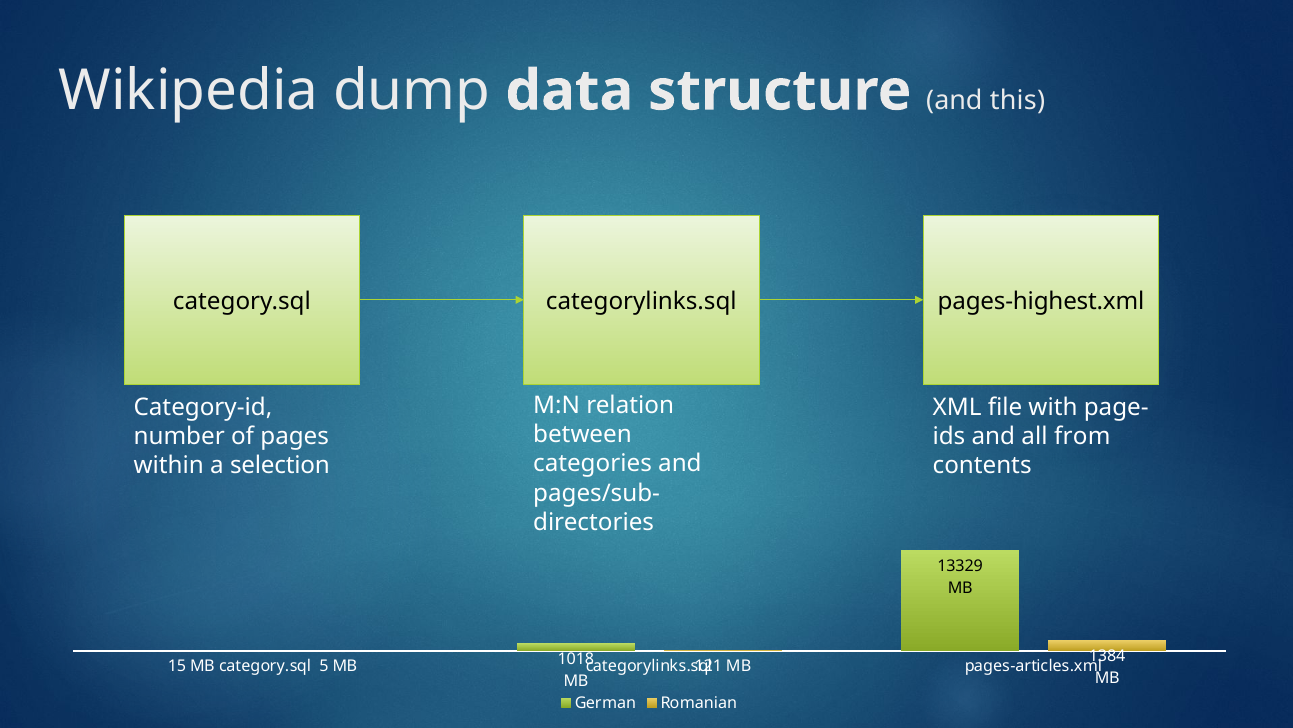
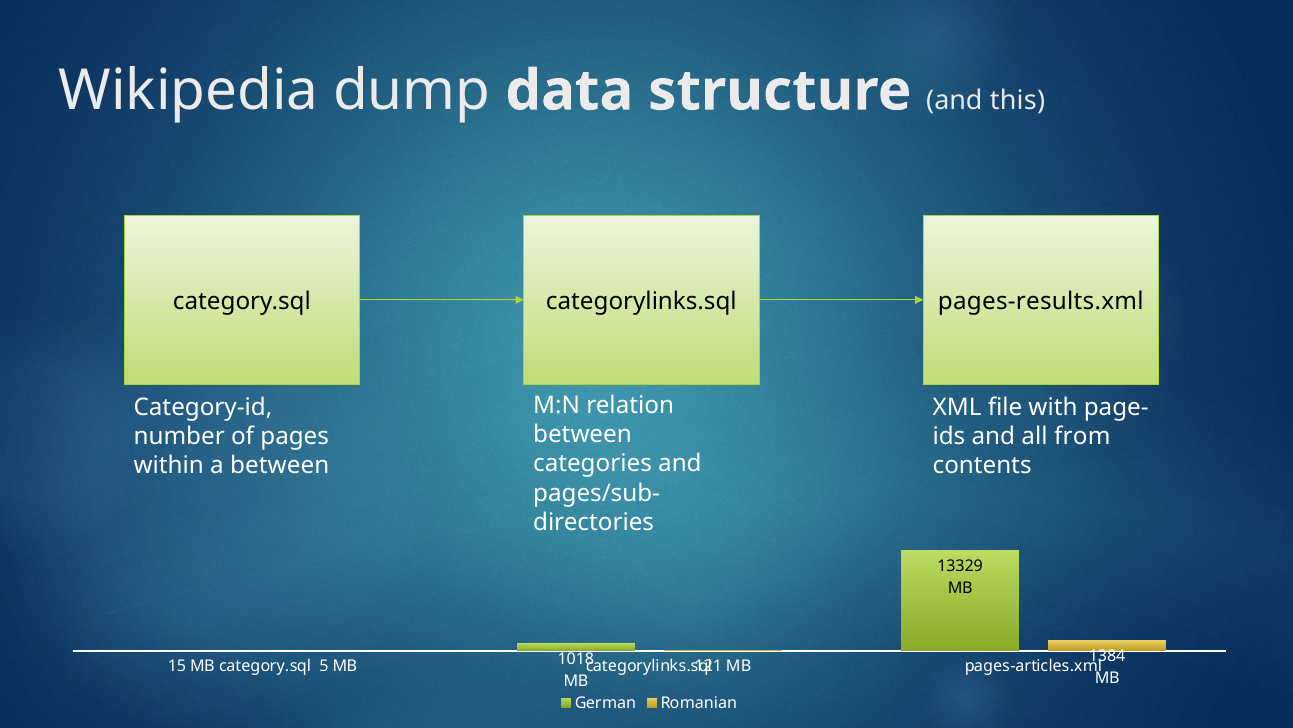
pages-highest.xml: pages-highest.xml -> pages-results.xml (1041, 301)
a selection: selection -> between (280, 465)
